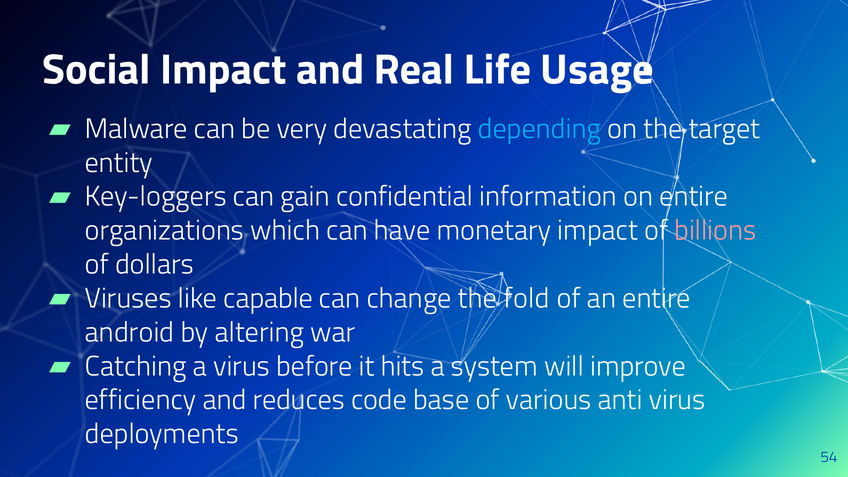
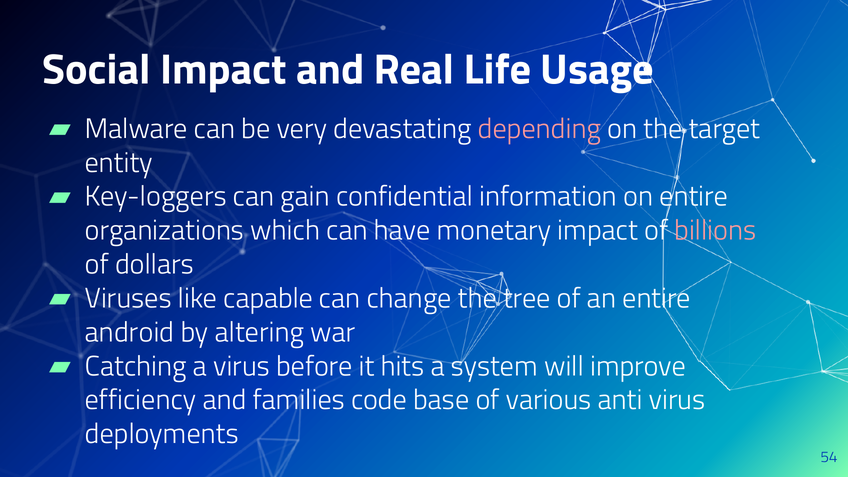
depending colour: light blue -> pink (539, 129)
fold: fold -> tree (527, 298)
reduces: reduces -> families (299, 400)
